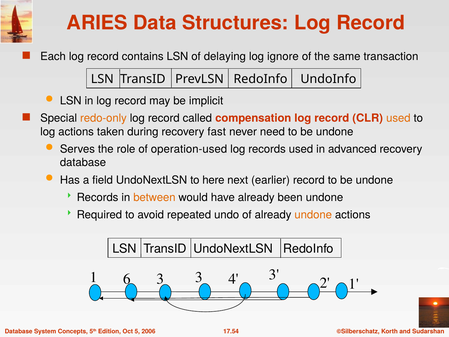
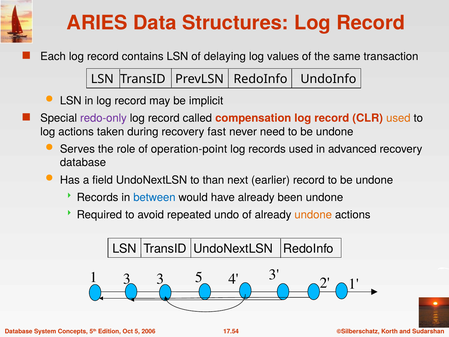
ignore: ignore -> values (283, 56)
redo-only colour: orange -> purple (103, 118)
operation-used: operation-used -> operation-point (189, 149)
here: here -> than (213, 180)
between colour: orange -> blue (154, 197)
1 6: 6 -> 3 (127, 279)
3 3: 3 -> 5 (199, 277)
